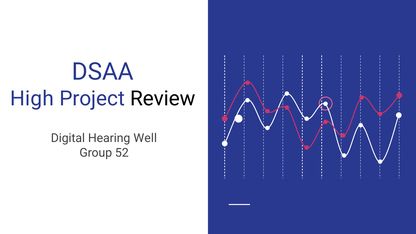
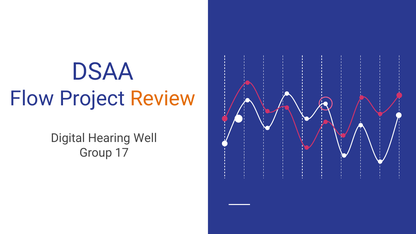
High: High -> Flow (32, 99)
Review colour: black -> orange (163, 99)
52: 52 -> 17 (122, 153)
